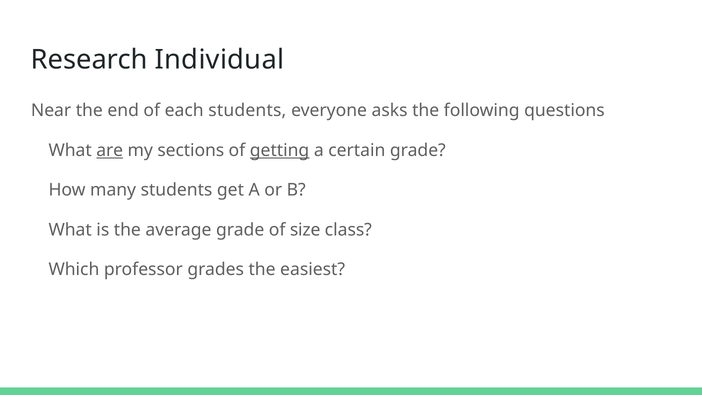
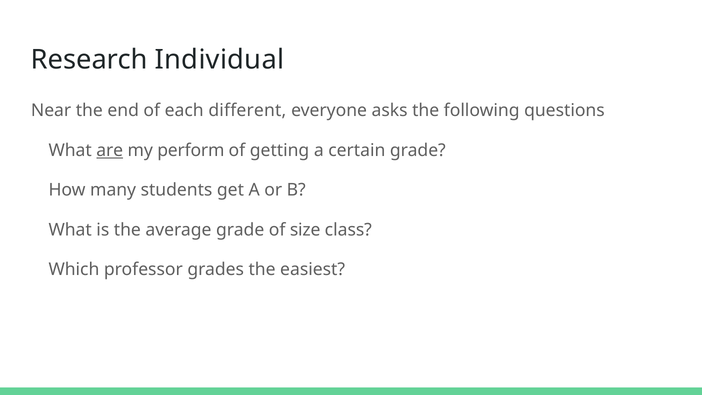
each students: students -> different (247, 110)
sections: sections -> perform (191, 150)
getting underline: present -> none (280, 150)
